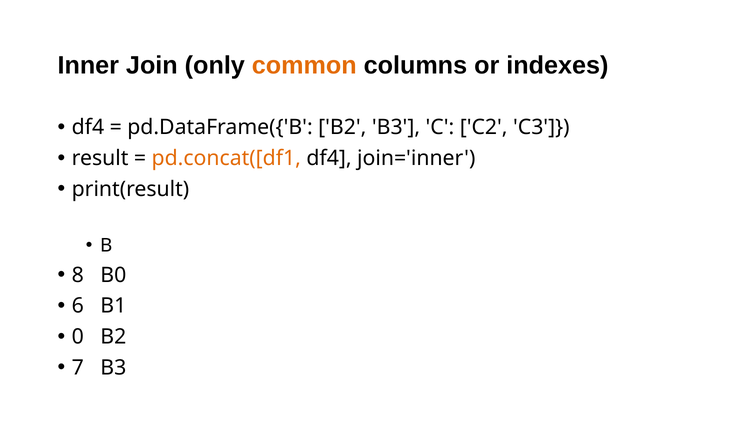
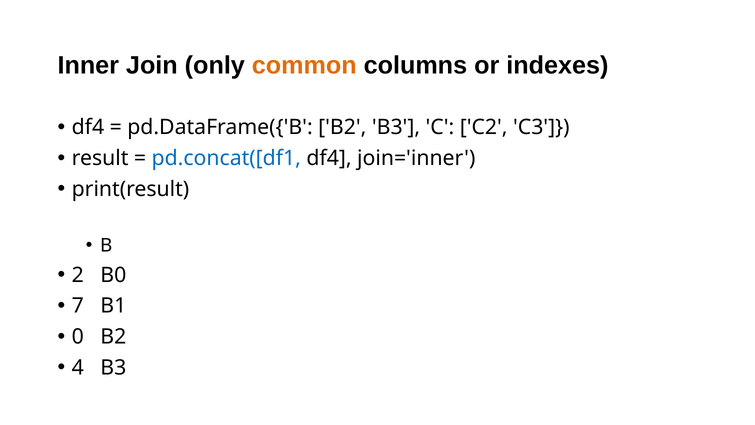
pd.concat([df1 colour: orange -> blue (226, 158)
8: 8 -> 2 (78, 275)
6: 6 -> 7 (78, 306)
7: 7 -> 4 (78, 367)
